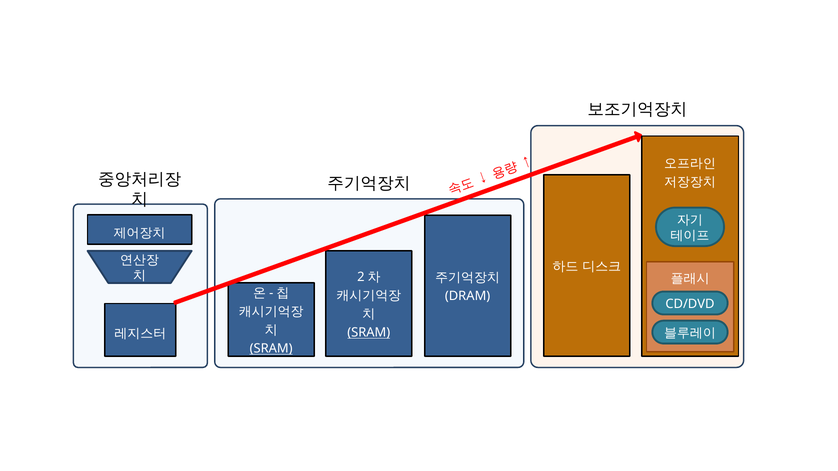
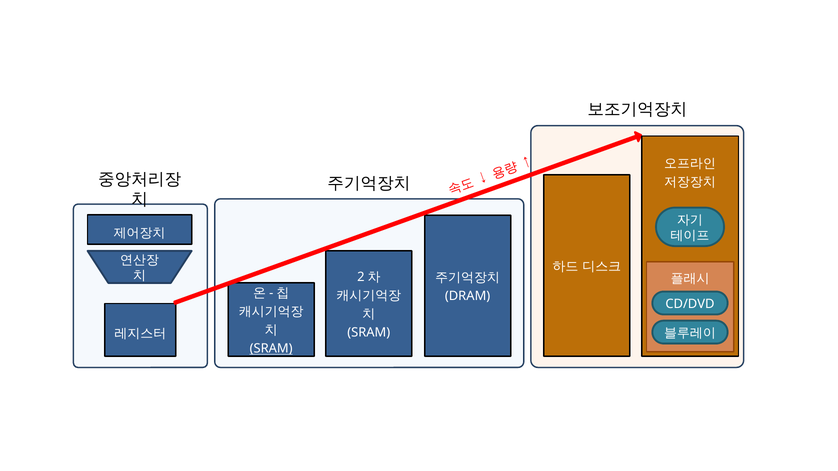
SRAM underline: present -> none (369, 333)
